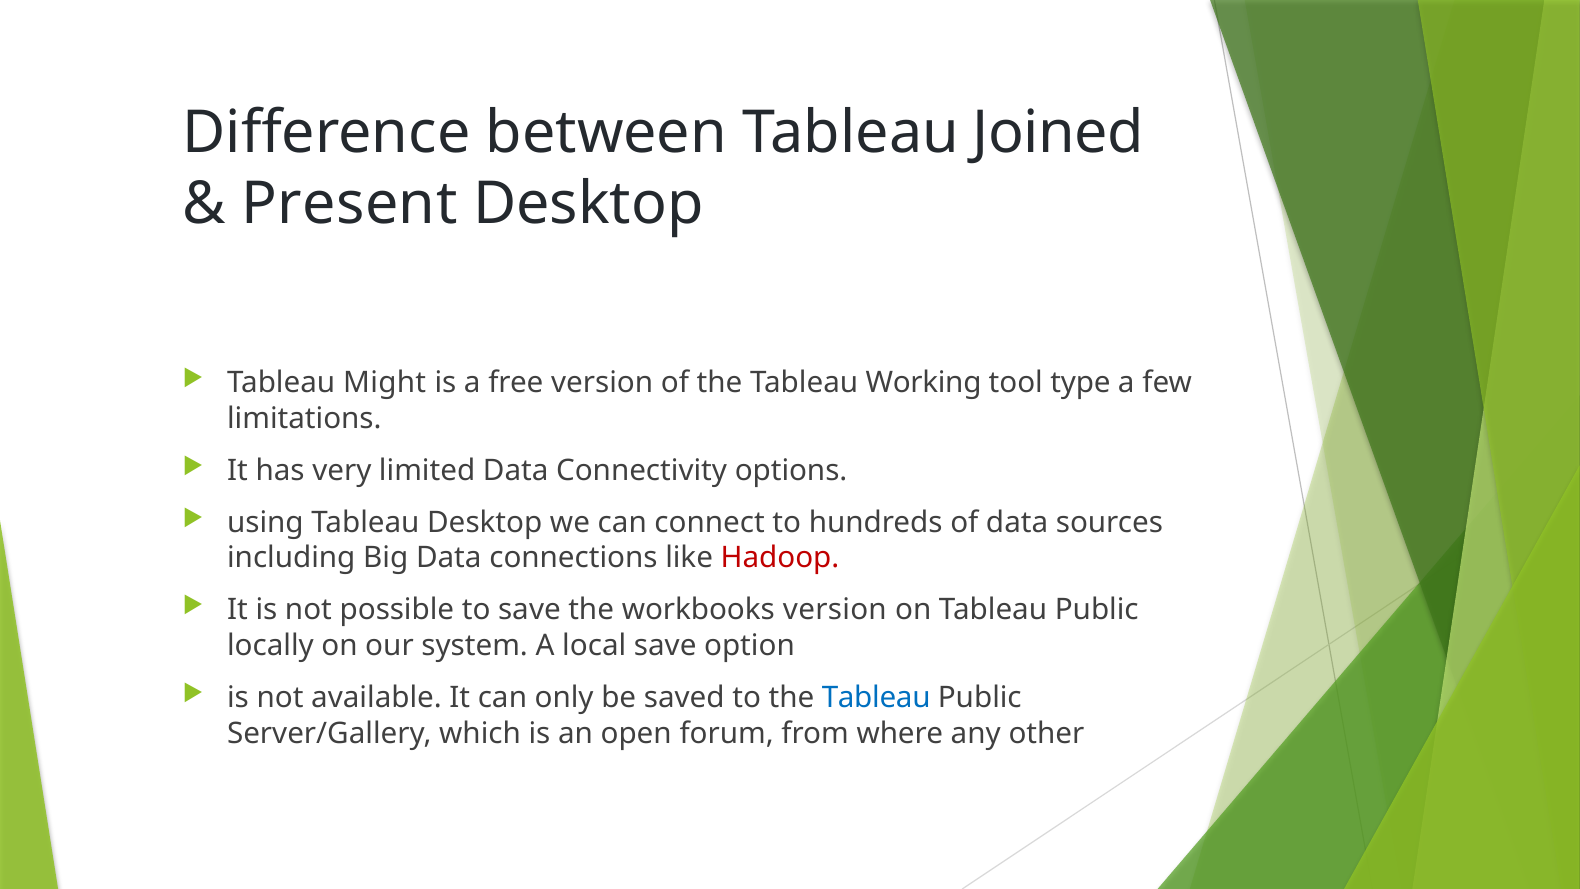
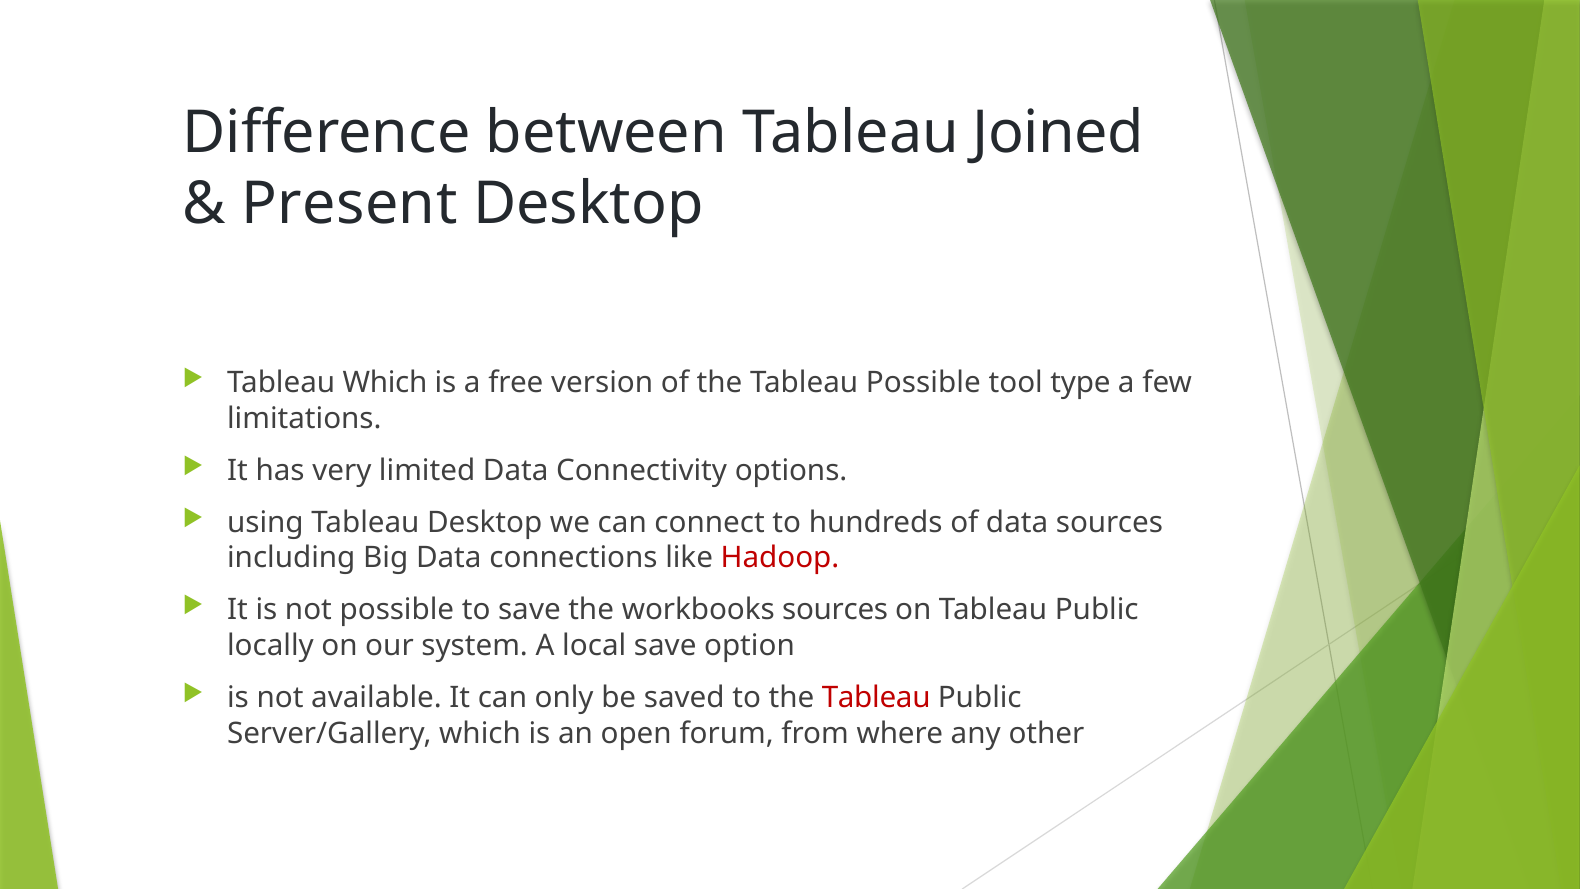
Tableau Might: Might -> Which (385, 383)
Tableau Working: Working -> Possible (923, 383)
workbooks version: version -> sources (835, 610)
Tableau colour: blue -> red (876, 698)
